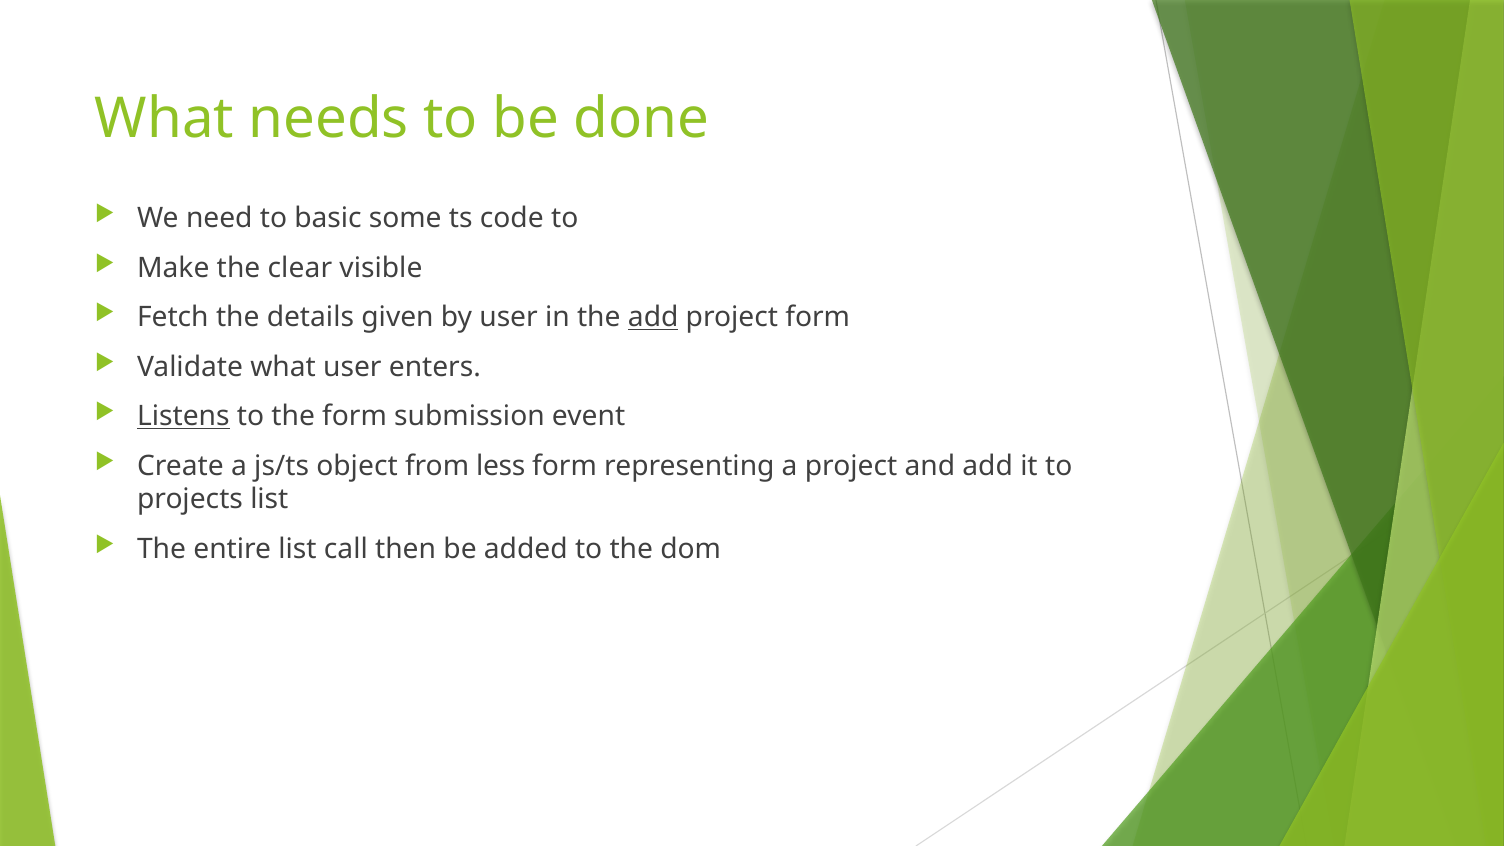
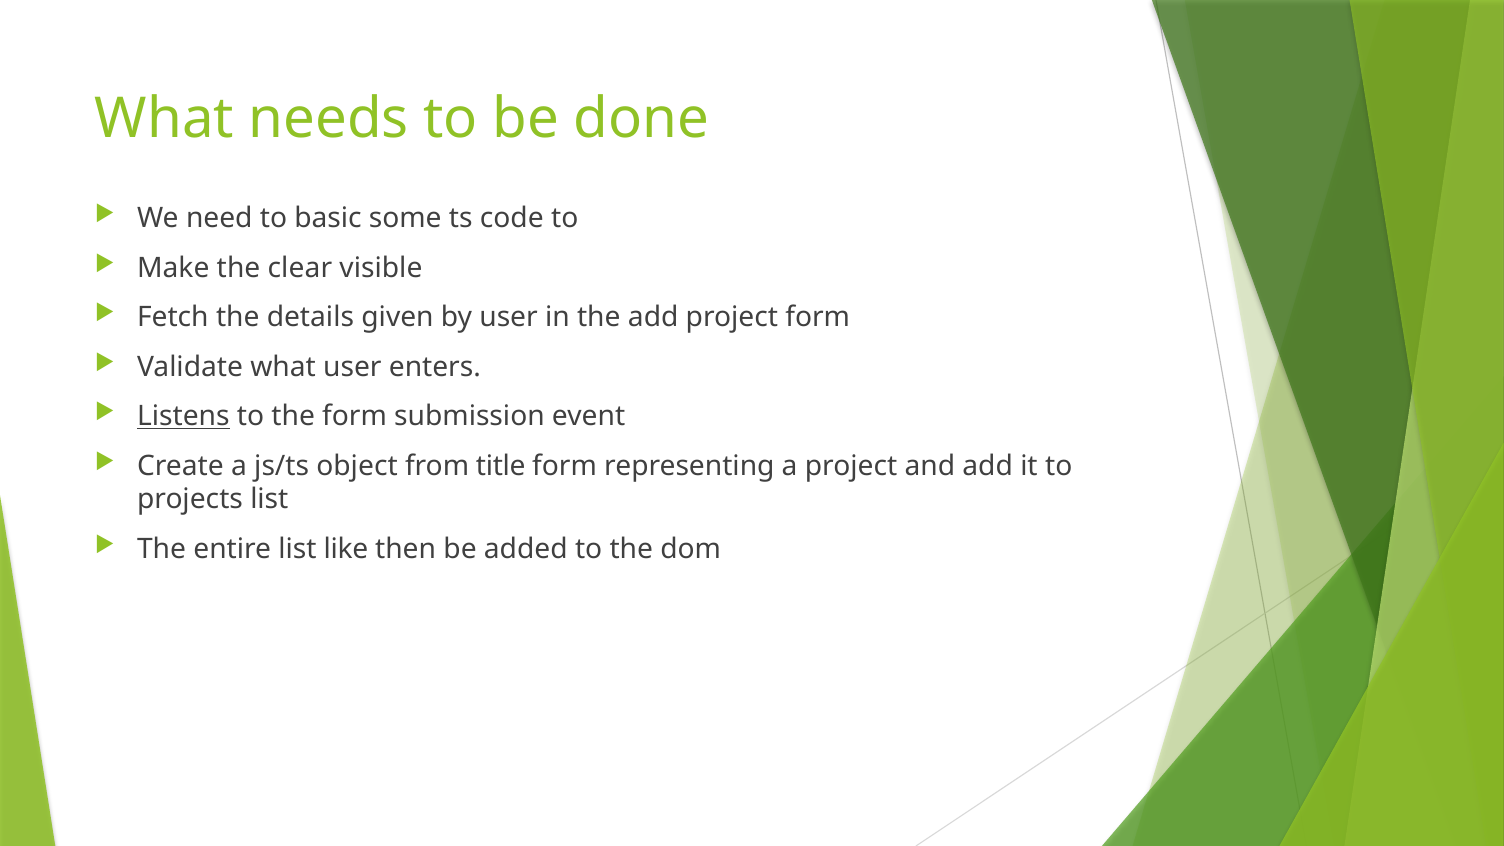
add underline: present -> none (653, 317)
less: less -> title (501, 466)
call: call -> like (346, 549)
